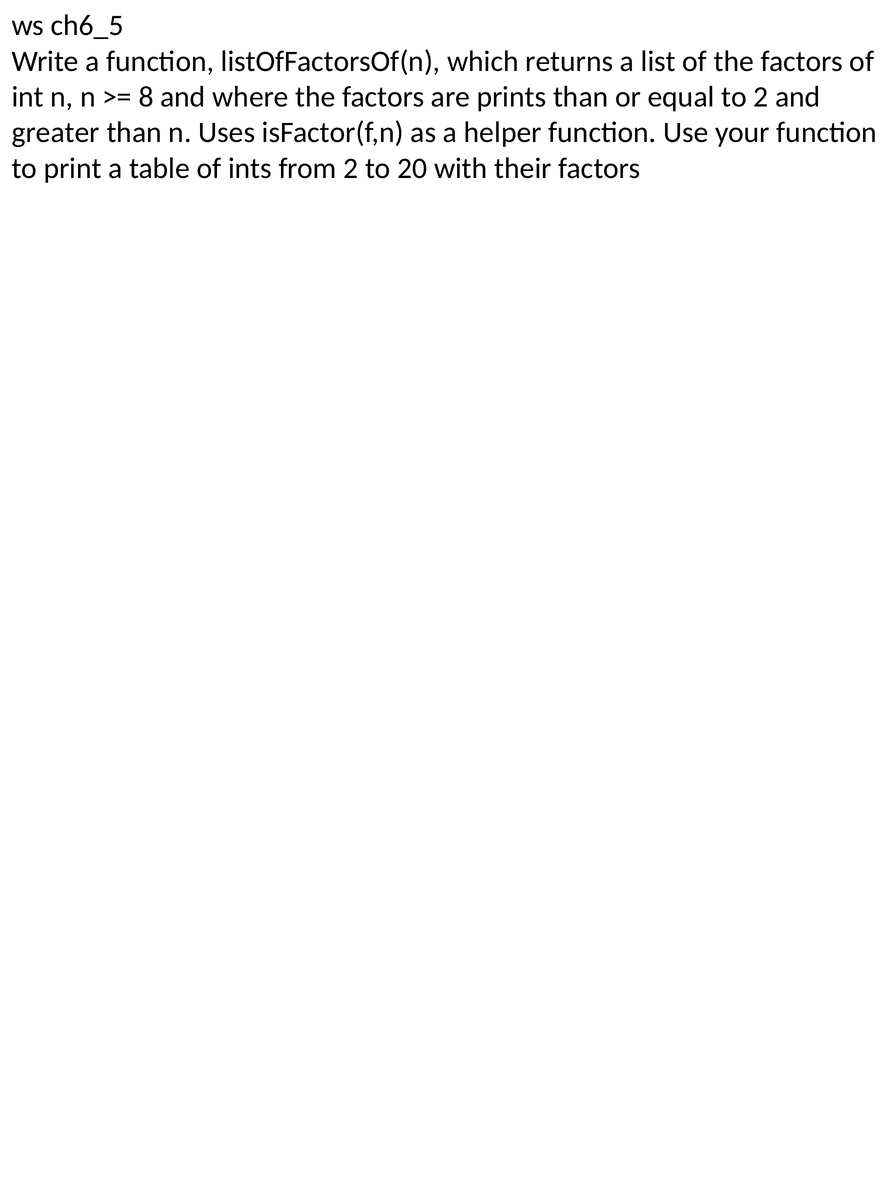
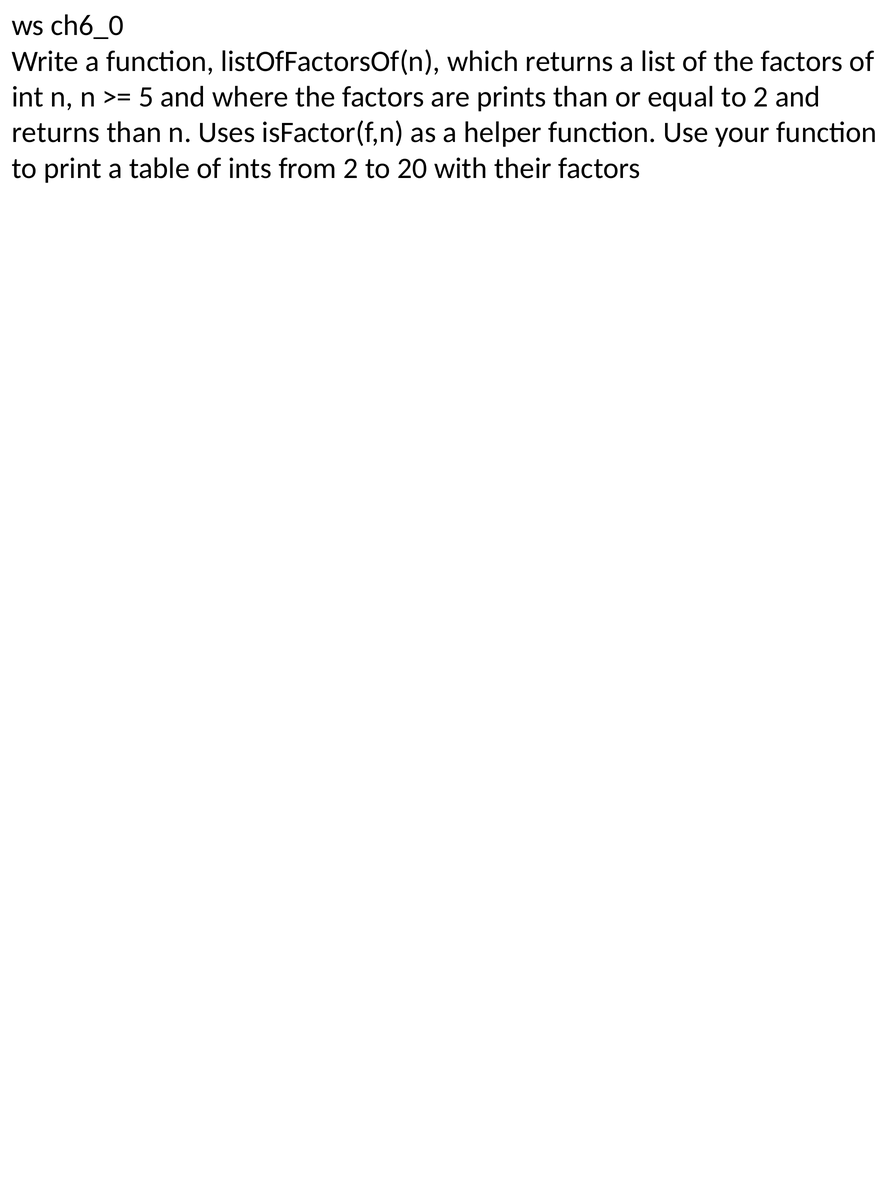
ch6_5: ch6_5 -> ch6_0 (87, 26)
8: 8 -> 5 (146, 97)
greater: greater -> returns (56, 133)
